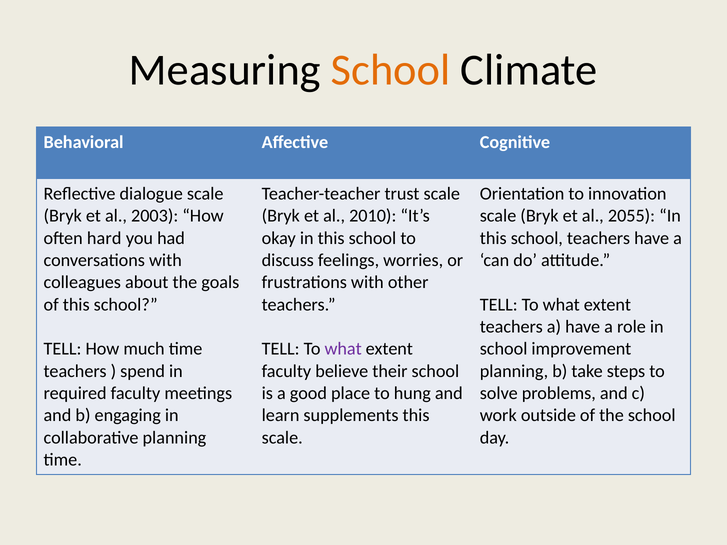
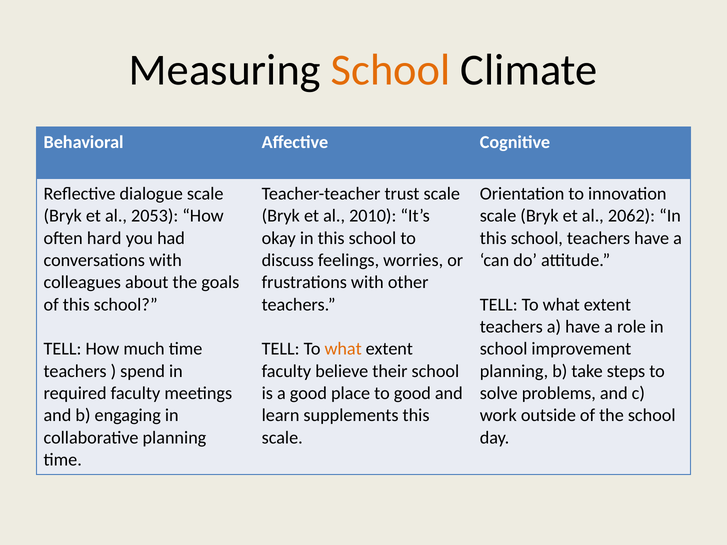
2003: 2003 -> 2053 (155, 216)
2055: 2055 -> 2062 (632, 216)
what colour: purple -> orange (343, 349)
to hung: hung -> good (412, 393)
